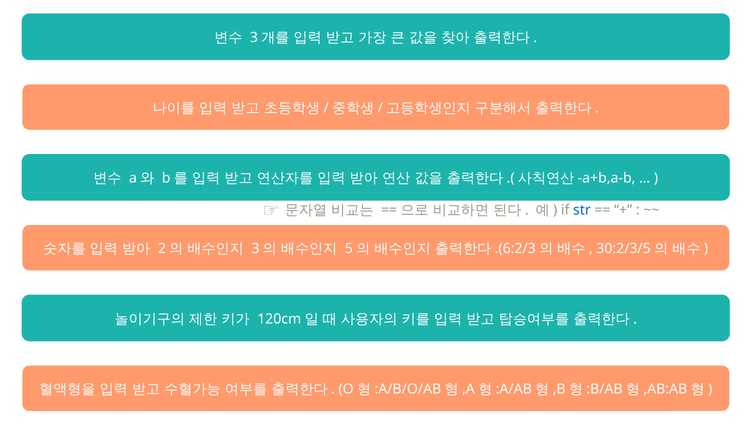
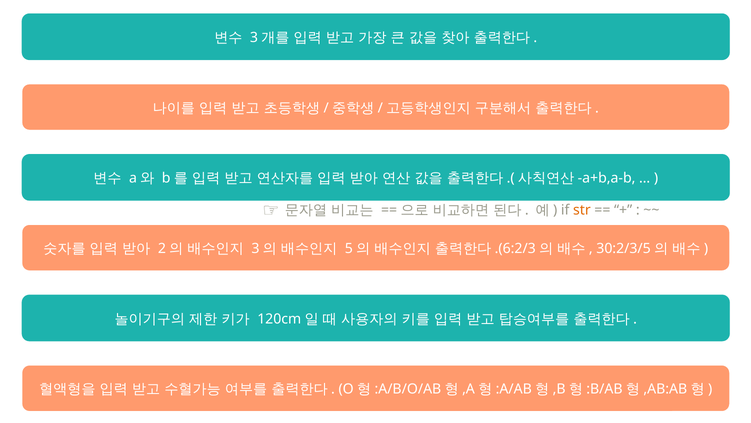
str colour: blue -> orange (582, 210)
